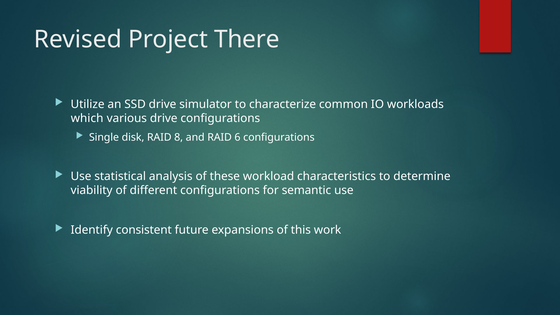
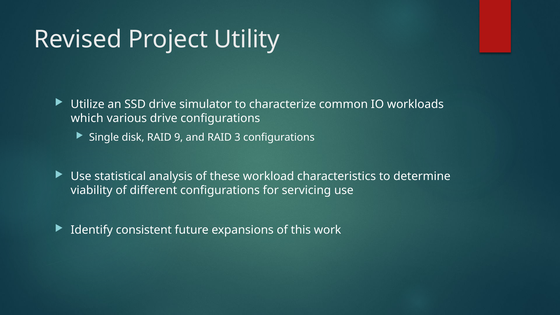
There: There -> Utility (247, 39)
8: 8 -> 9 (179, 137)
6: 6 -> 3 (237, 137)
semantic: semantic -> servicing (306, 190)
